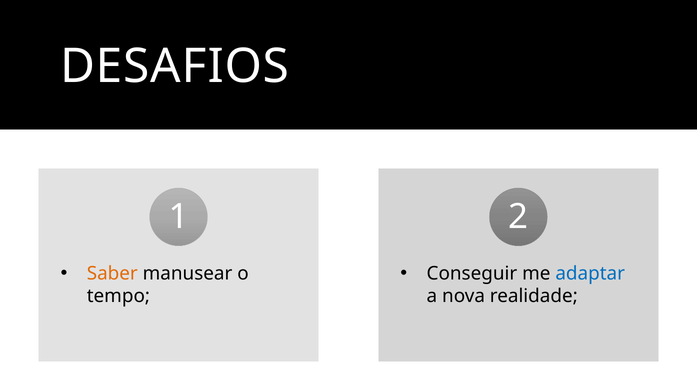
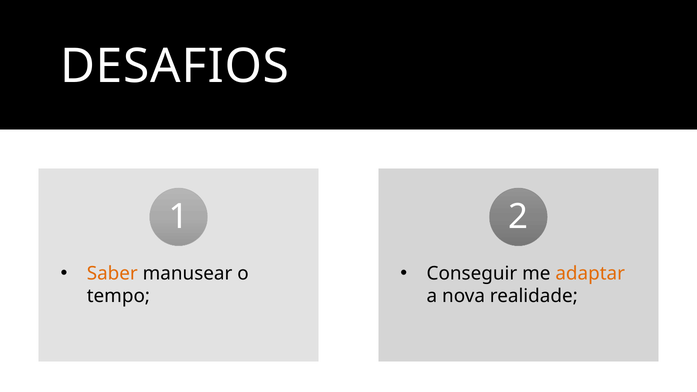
adaptar colour: blue -> orange (590, 273)
